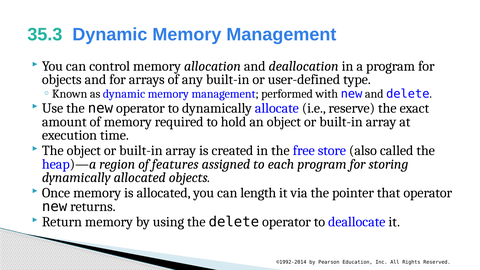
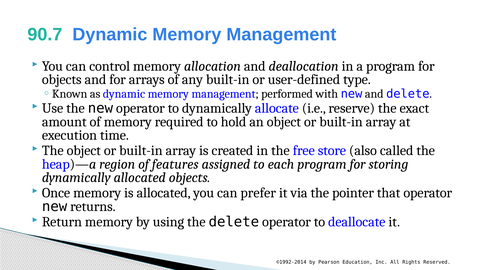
35.3: 35.3 -> 90.7 (45, 35)
length: length -> prefer (258, 193)
